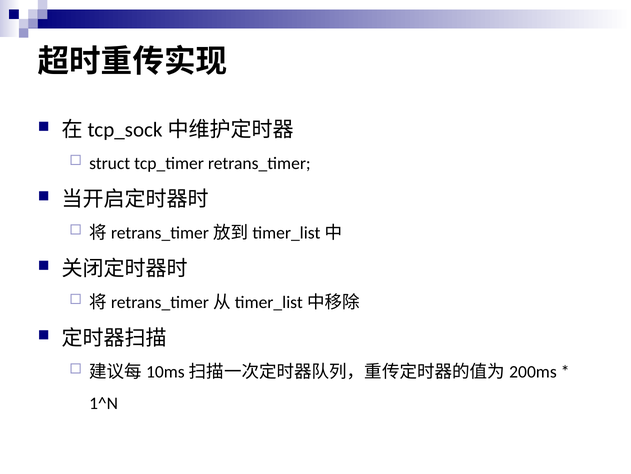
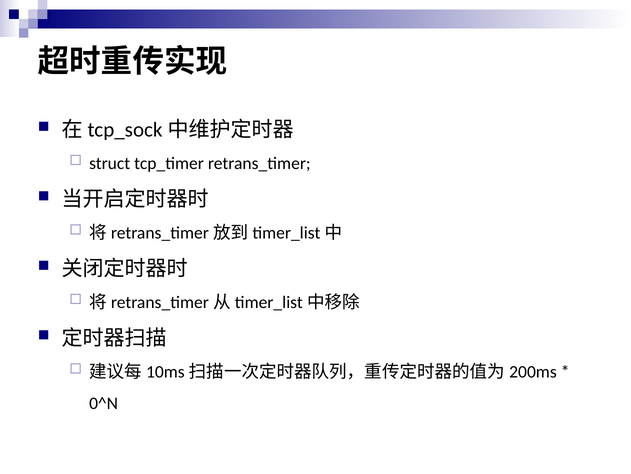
1^N: 1^N -> 0^N (104, 403)
